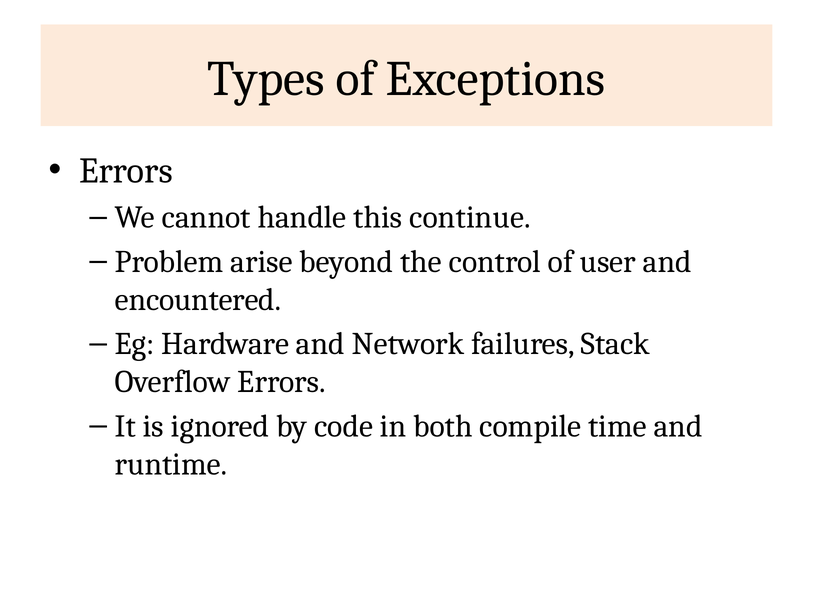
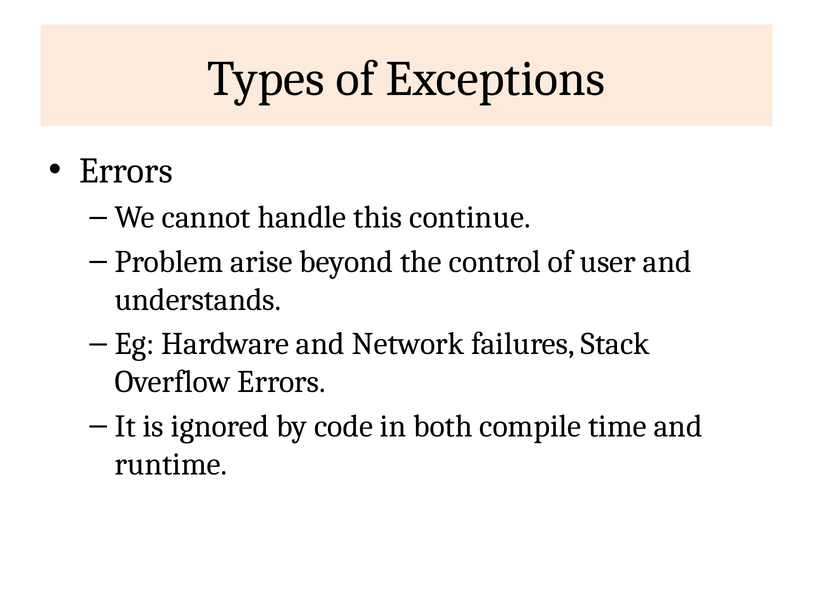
encountered: encountered -> understands (198, 299)
